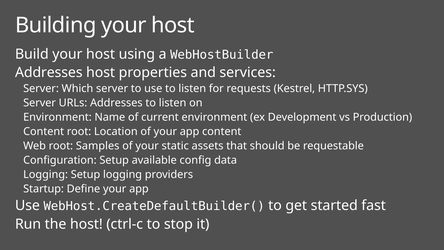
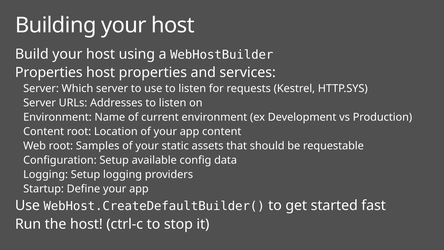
Addresses: Addresses -> Properties (49, 73)
